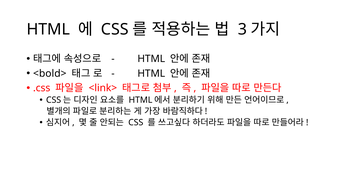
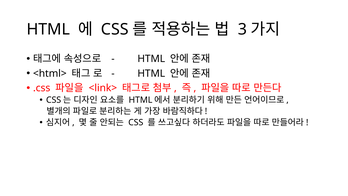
<bold>: <bold> -> <html> (50, 73)
